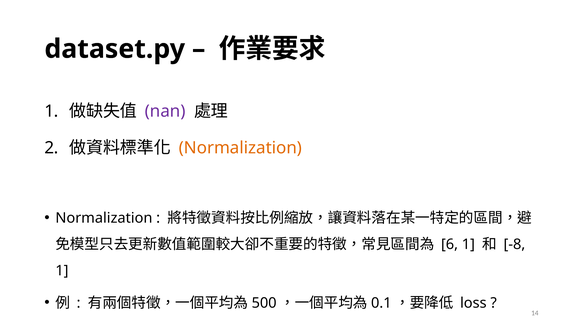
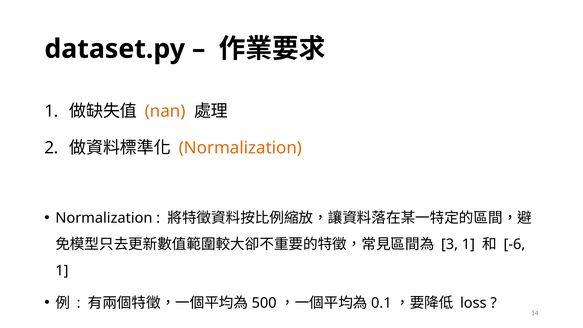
nan colour: purple -> orange (165, 111)
6: 6 -> 3 (450, 244)
-8: -8 -> -6 (514, 244)
